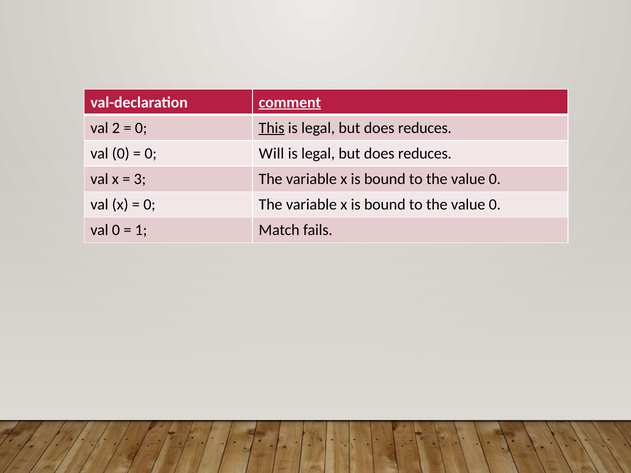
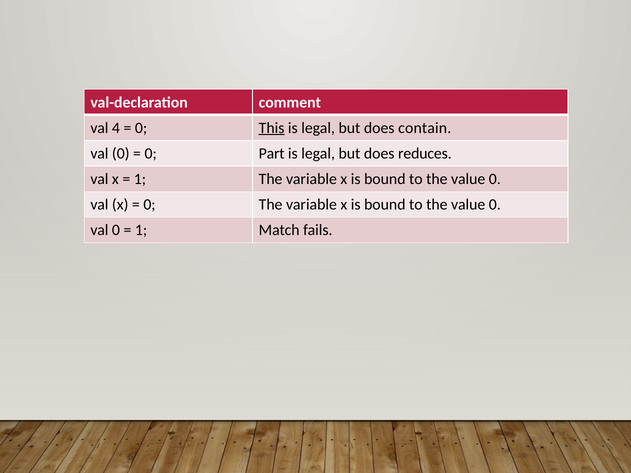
comment underline: present -> none (290, 102)
2: 2 -> 4 (116, 128)
reduces: reduces -> contain (425, 128)
Will: Will -> Part (272, 154)
3: 3 -> 1 (140, 179)
